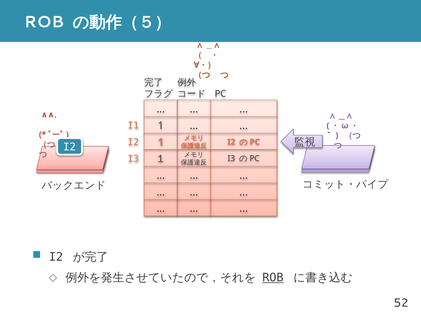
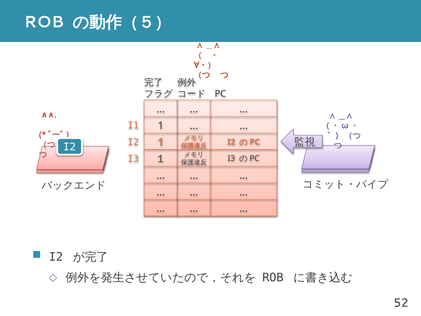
ROB underline: present -> none (273, 277)
